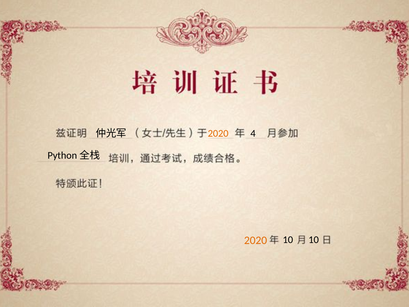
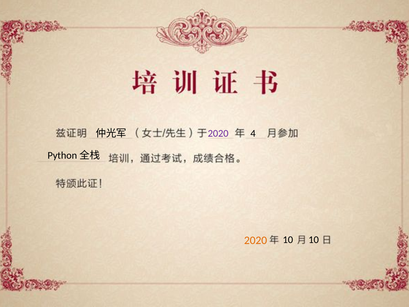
2020 colour: orange -> purple (218, 133)
